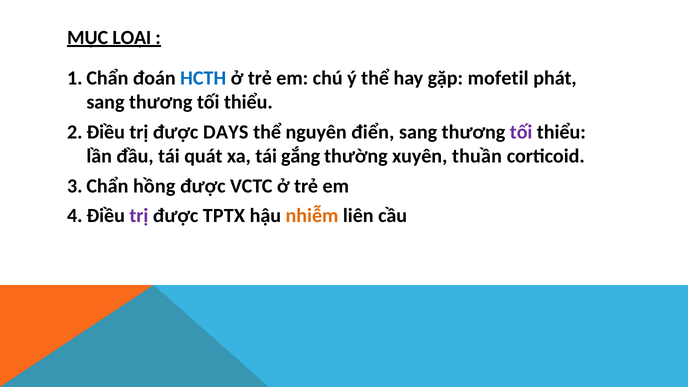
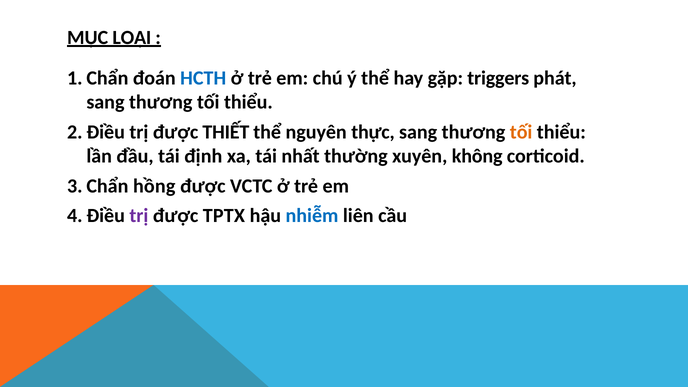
mofetil: mofetil -> triggers (498, 78)
DAYS: DAYS -> THIẾT (226, 132)
điển: điển -> thực (373, 132)
tối colour: purple -> orange (521, 132)
quát: quát -> định (203, 156)
gắng: gắng -> nhất (301, 156)
thuần: thuần -> không (477, 156)
nhiễm colour: orange -> blue (312, 216)
